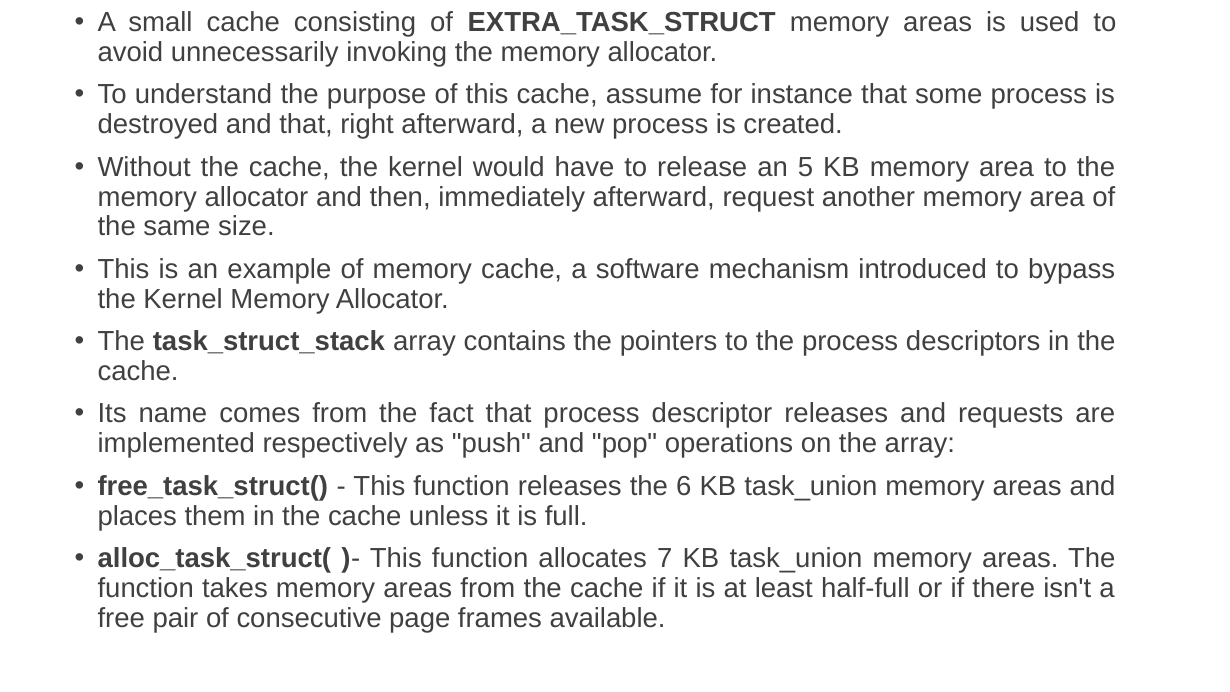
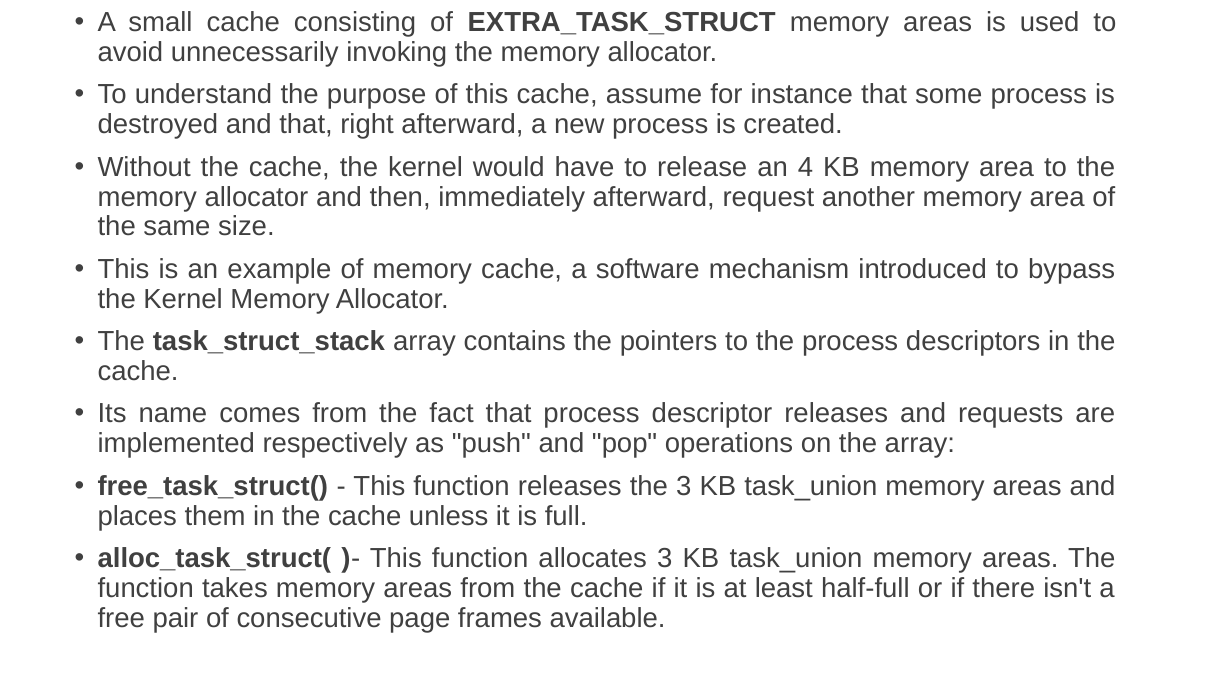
5: 5 -> 4 (806, 167)
the 6: 6 -> 3 (684, 486)
allocates 7: 7 -> 3 (665, 558)
